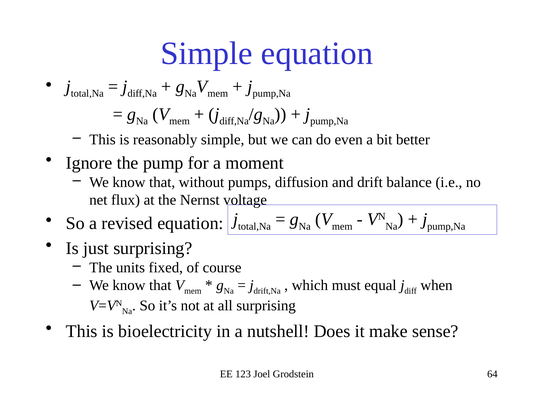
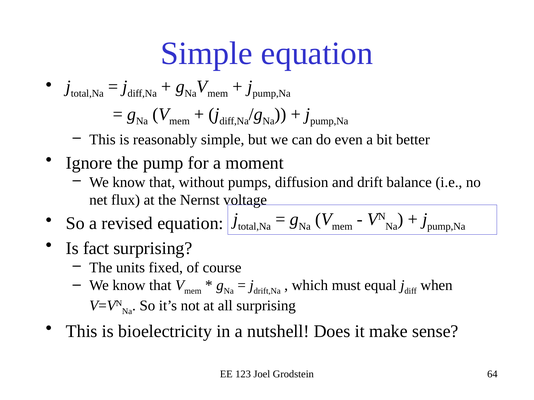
just: just -> fact (96, 249)
